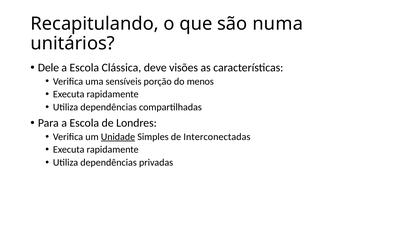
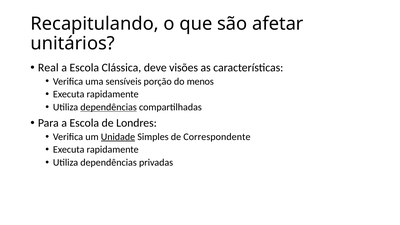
numa: numa -> afetar (278, 24)
Dele: Dele -> Real (48, 68)
dependências underline: none -> present (109, 107)
Interconectadas: Interconectadas -> Correspondente (217, 137)
